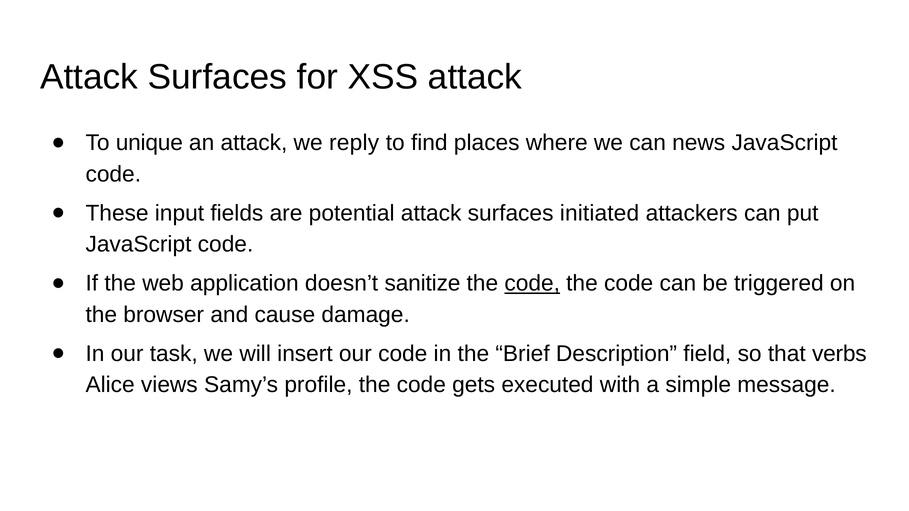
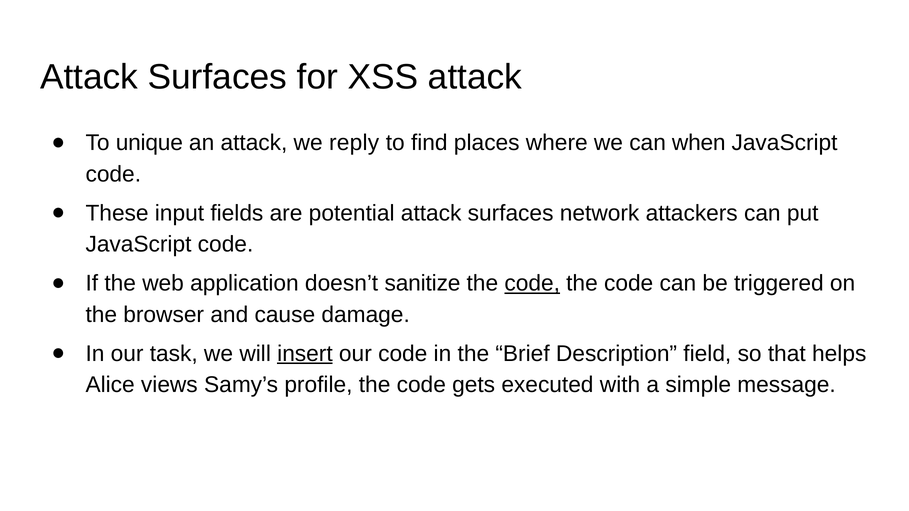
news: news -> when (699, 143)
initiated: initiated -> network (600, 213)
insert underline: none -> present (305, 354)
verbs: verbs -> helps (839, 354)
